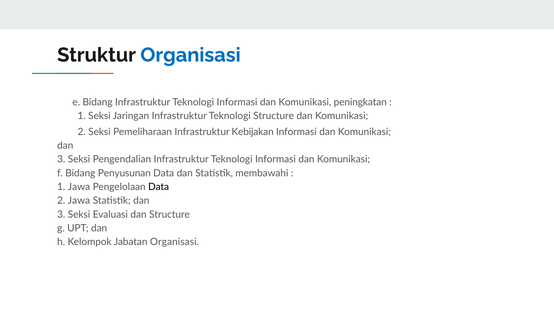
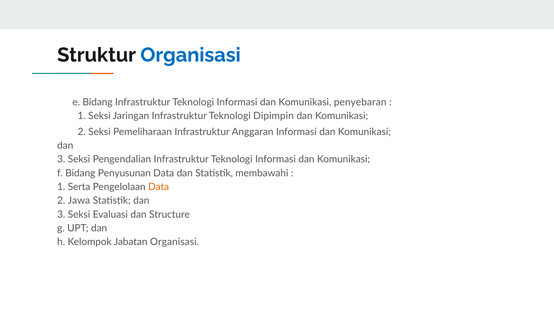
peningkatan: peningkatan -> penyebaran (360, 102)
Teknologi Structure: Structure -> Dipimpin (274, 116)
Kebijakan: Kebijakan -> Anggaran (253, 132)
1 Jawa: Jawa -> Serta (79, 187)
Data colour: black -> orange (159, 187)
